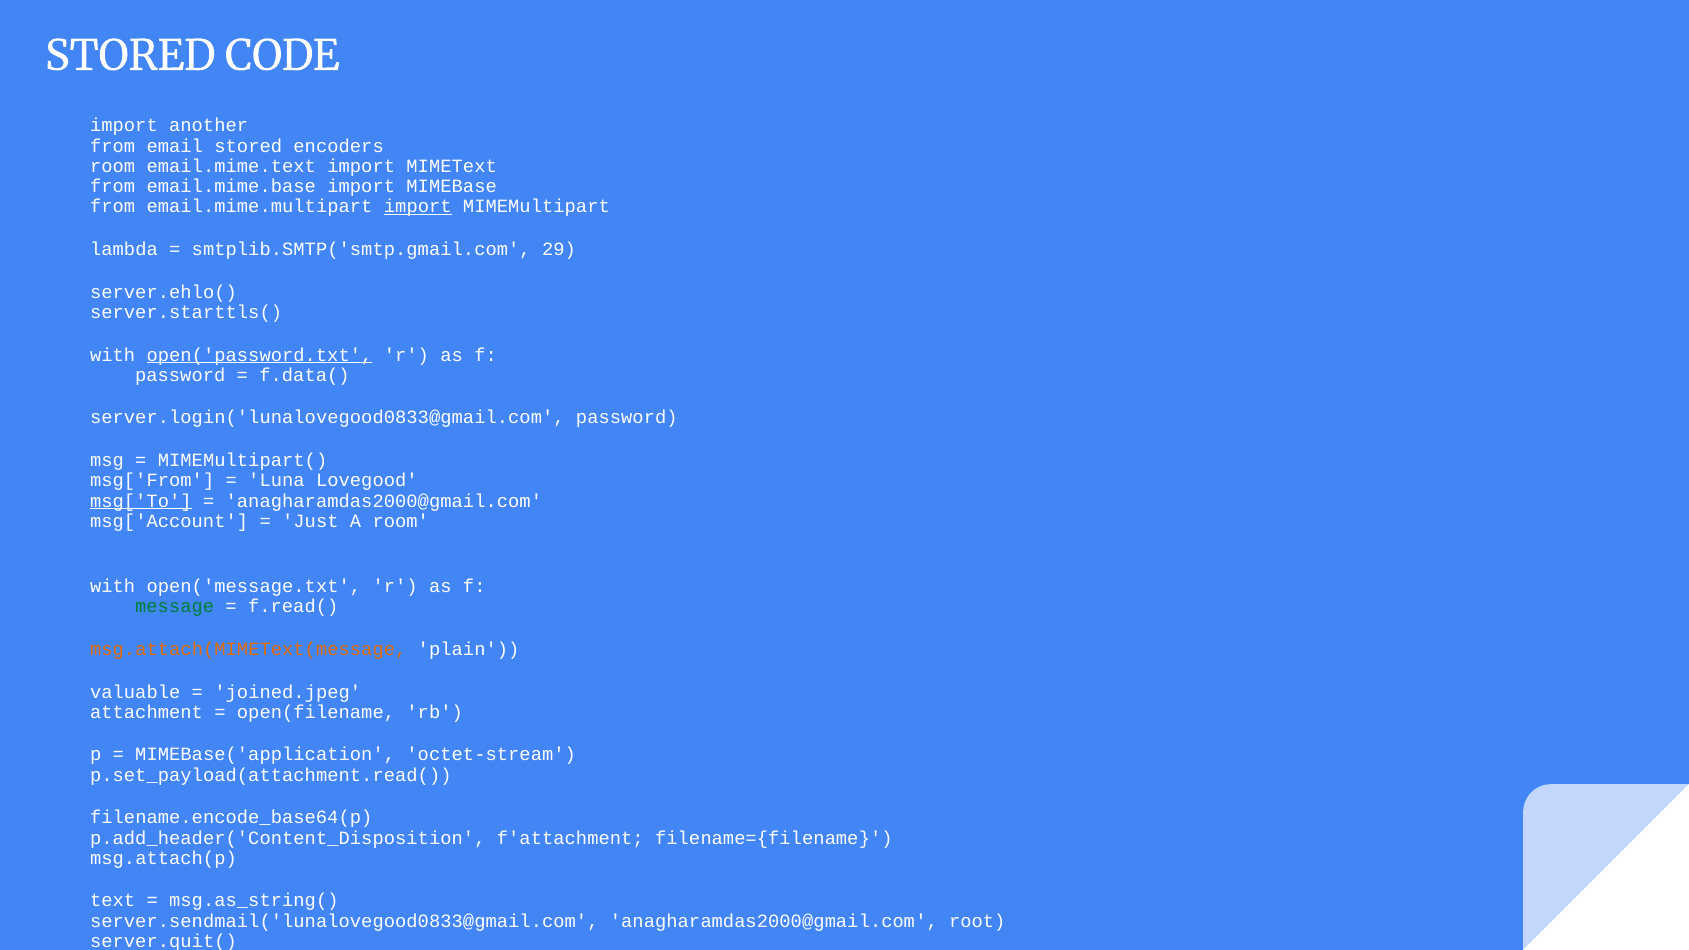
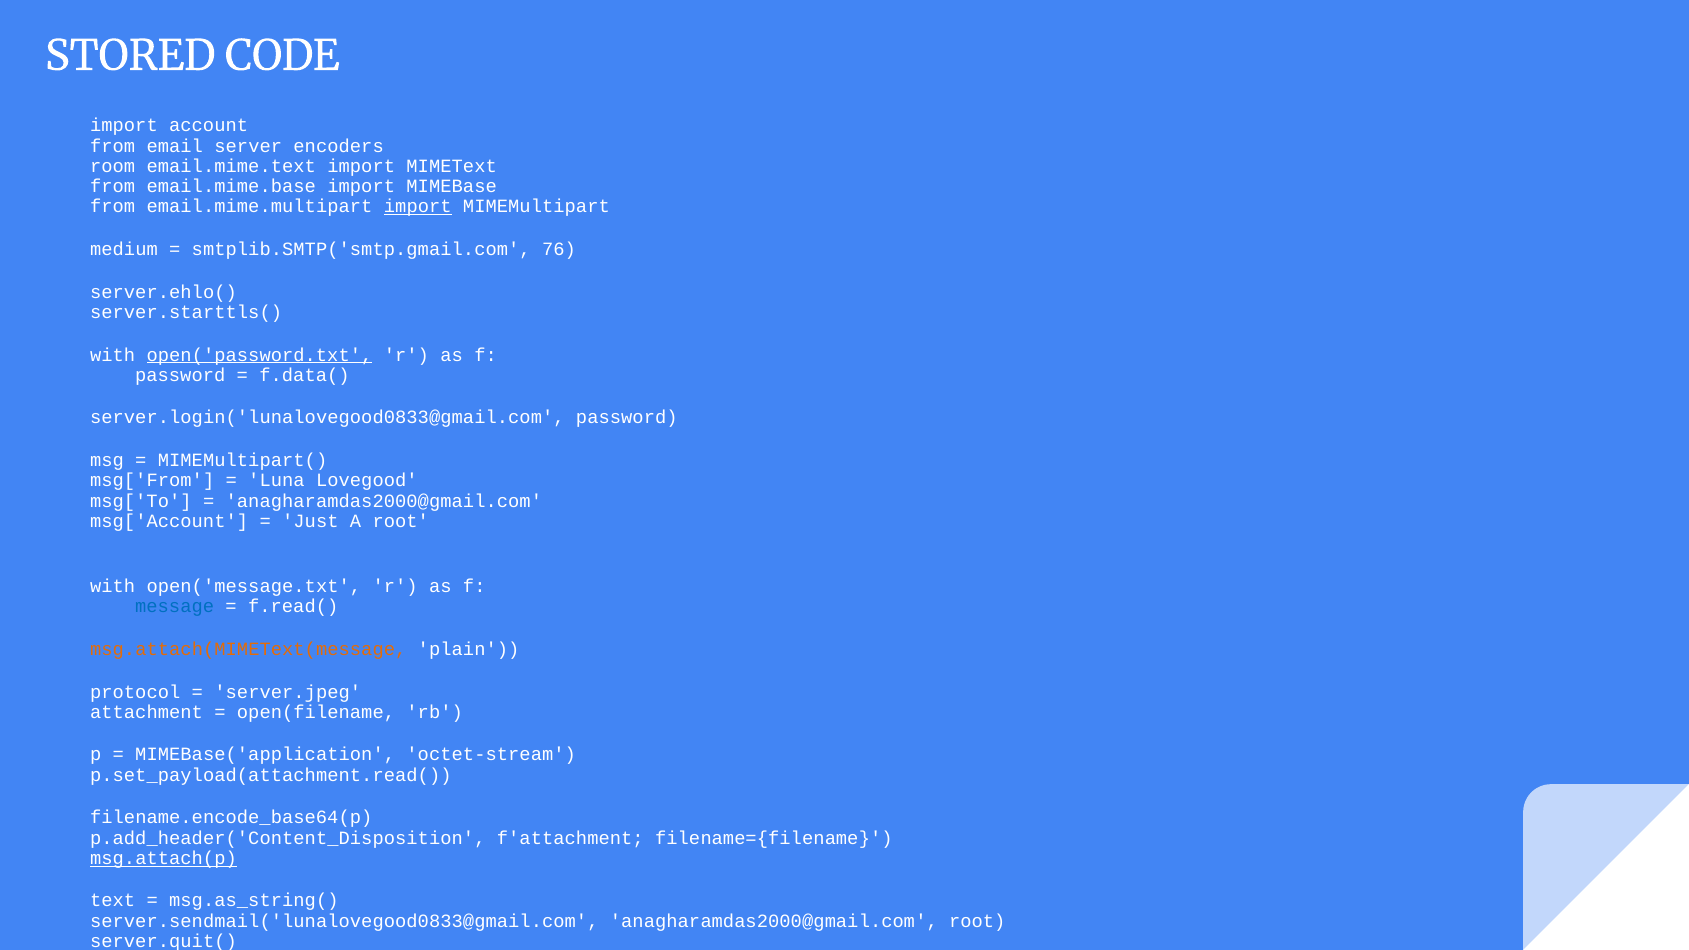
another: another -> account (209, 126)
email stored: stored -> server (248, 146)
lambda: lambda -> medium (124, 249)
29: 29 -> 76 (559, 249)
msg['To underline: present -> none (141, 501)
A room: room -> root (401, 521)
message colour: green -> blue (175, 607)
valuable: valuable -> protocol (135, 692)
joined.jpeg: joined.jpeg -> server.jpeg (288, 692)
msg.attach(p underline: none -> present (163, 858)
